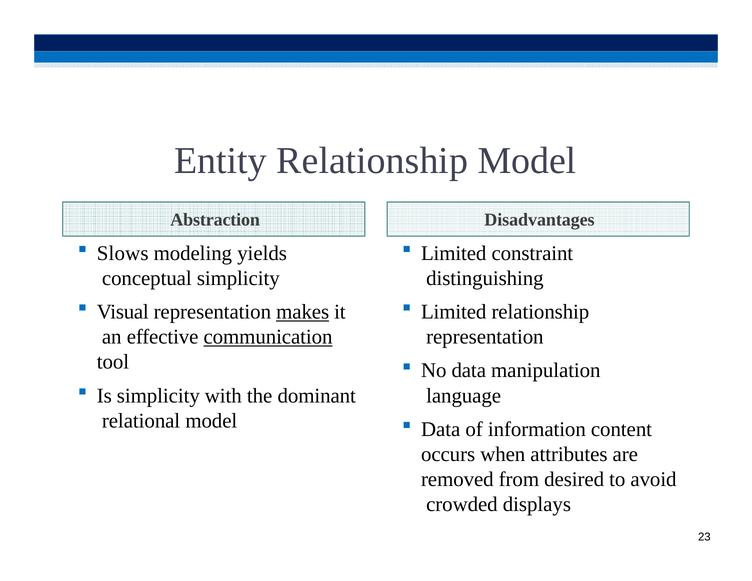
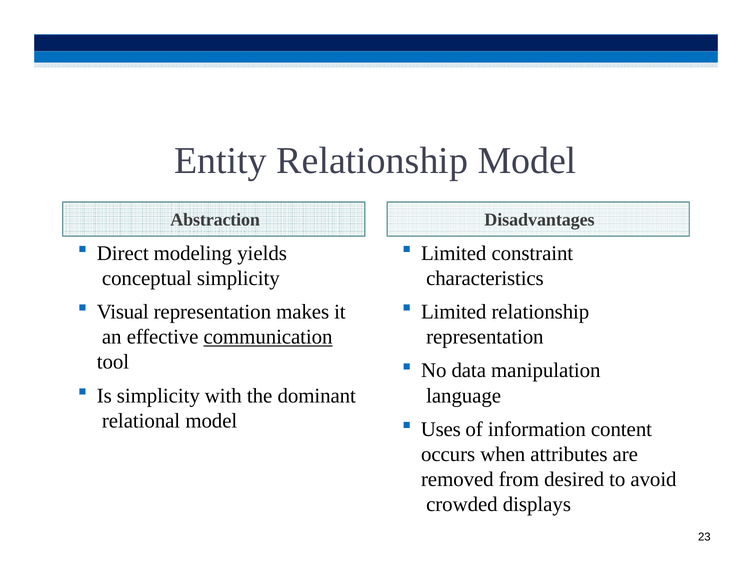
Slows: Slows -> Direct (123, 253)
distinguishing: distinguishing -> characteristics (485, 278)
makes underline: present -> none (303, 312)
Data: Data -> Uses (441, 429)
